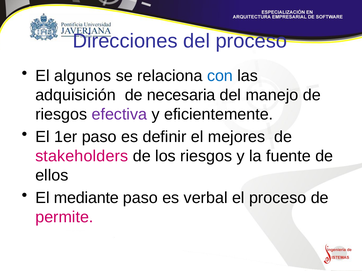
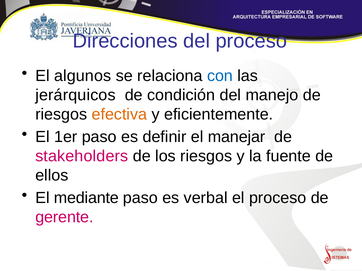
adquisición: adquisición -> jerárquicos (75, 95)
necesaria: necesaria -> condición (181, 95)
efectiva colour: purple -> orange (119, 115)
mejores: mejores -> manejar (237, 137)
permite: permite -> gerente (64, 218)
